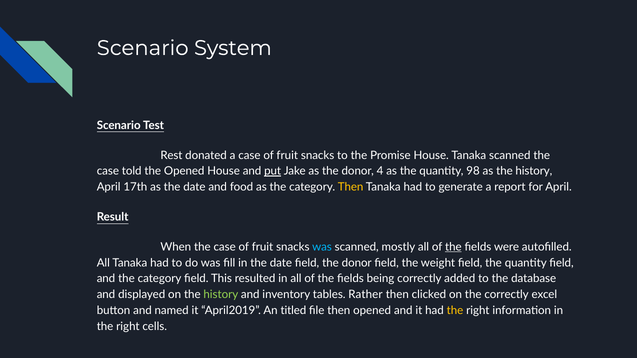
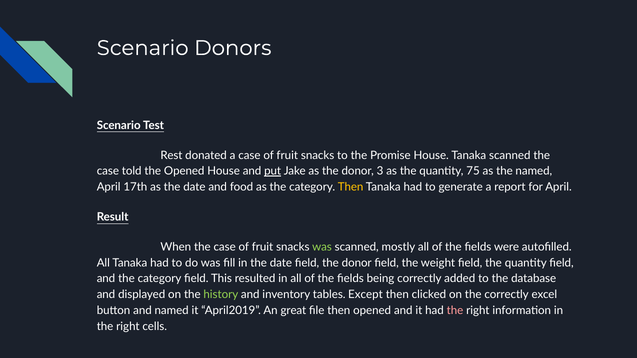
System: System -> Donors (233, 48)
4: 4 -> 3 (380, 171)
98: 98 -> 75 (473, 171)
as the history: history -> named (534, 171)
was colour: light blue -> light green (322, 247)
the underline: present -> none (453, 247)
Rather: Rather -> Except (365, 295)
titled: titled -> great (293, 311)
the colour: yellow -> pink (455, 311)
